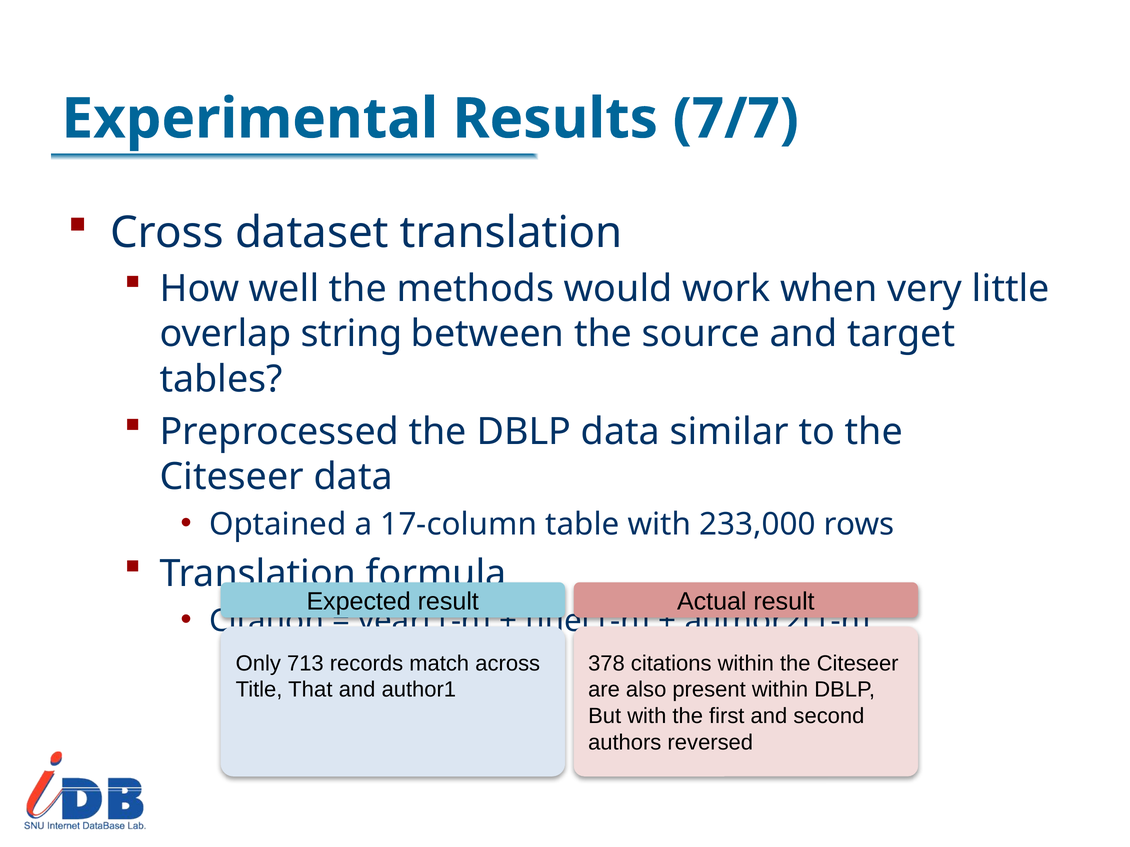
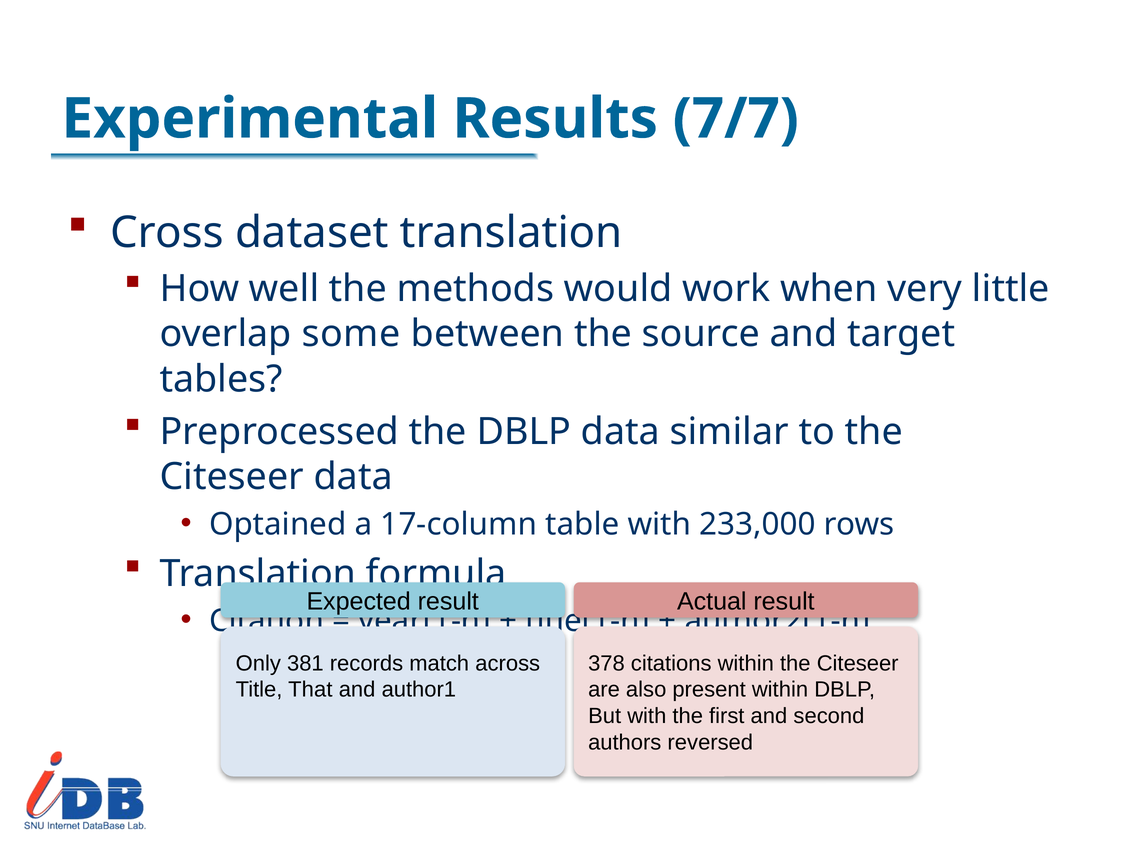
string: string -> some (351, 334)
713: 713 -> 381 (305, 664)
